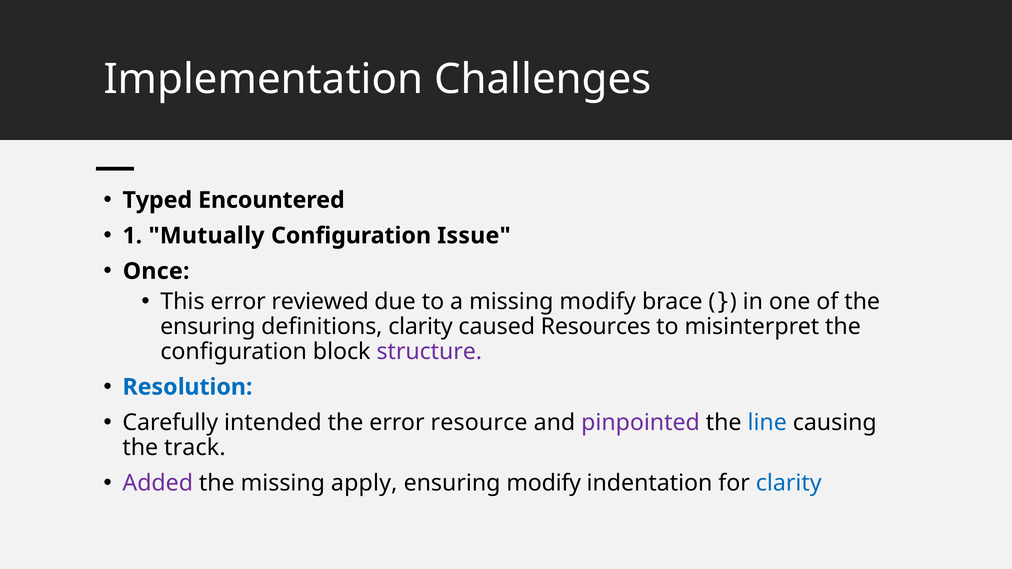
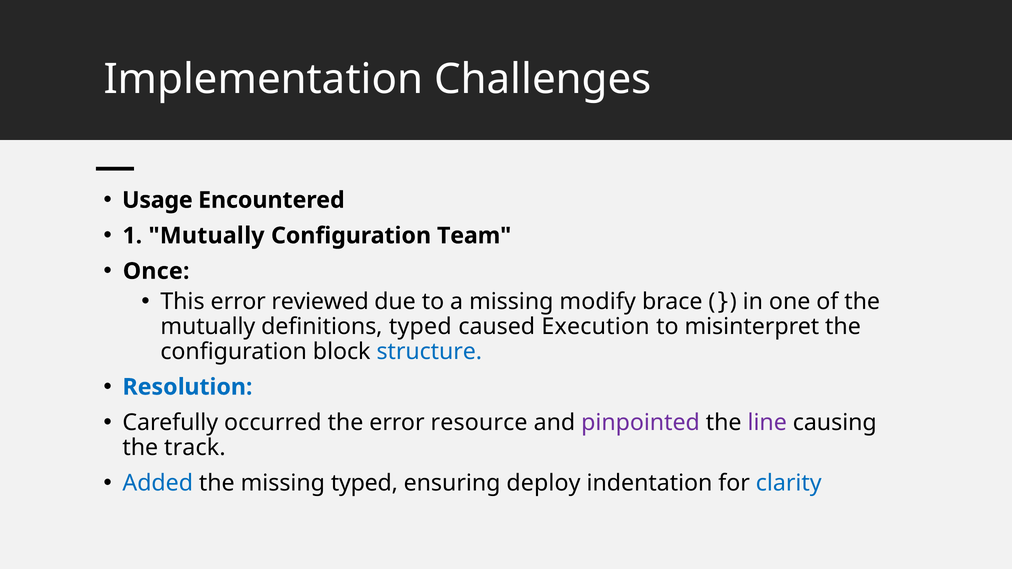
Typed: Typed -> Usage (157, 200)
Issue: Issue -> Team (474, 236)
ensuring: ensuring -> mutually (208, 327)
definitions clarity: clarity -> typed (420, 327)
Resources: Resources -> Execution (596, 327)
structure colour: purple -> blue (429, 352)
intended: intended -> occurred (273, 423)
line colour: blue -> purple (767, 423)
Added colour: purple -> blue (158, 483)
missing apply: apply -> typed (364, 483)
ensuring modify: modify -> deploy (544, 483)
